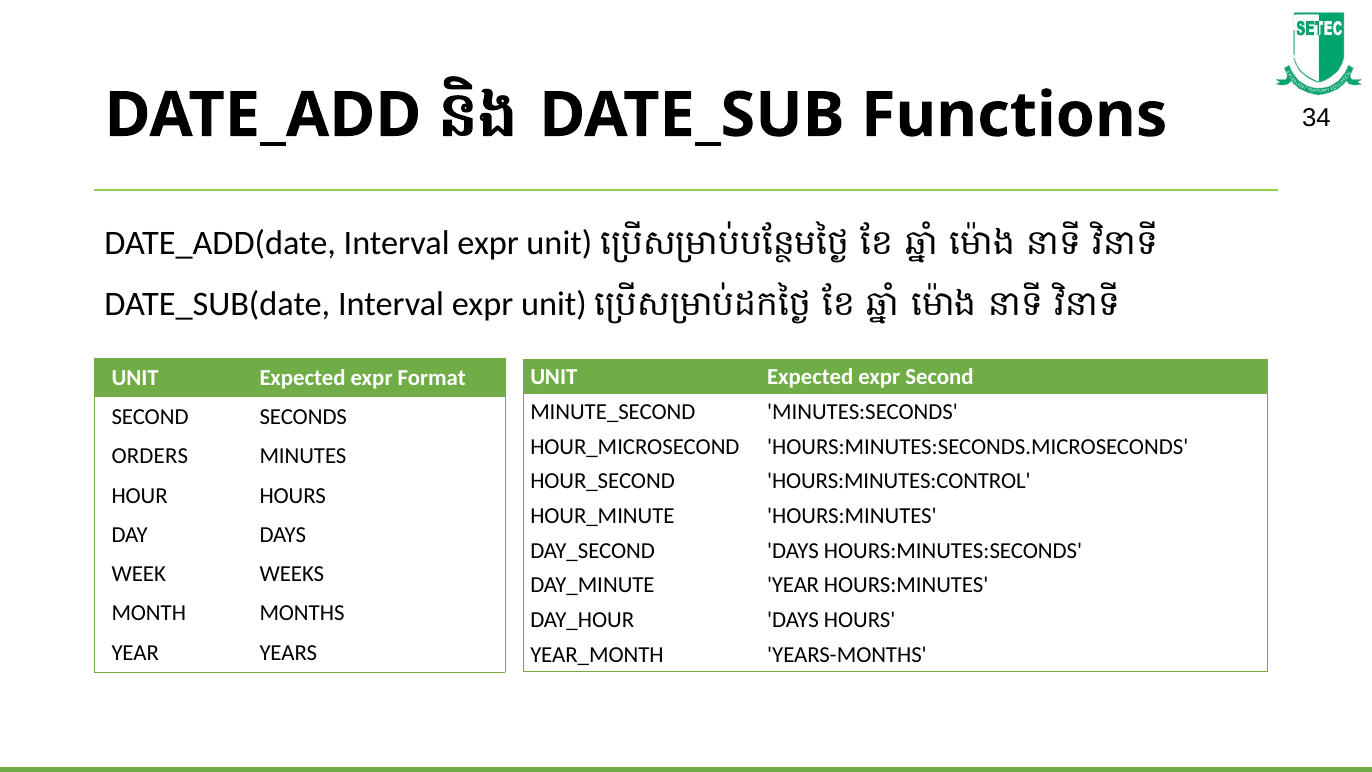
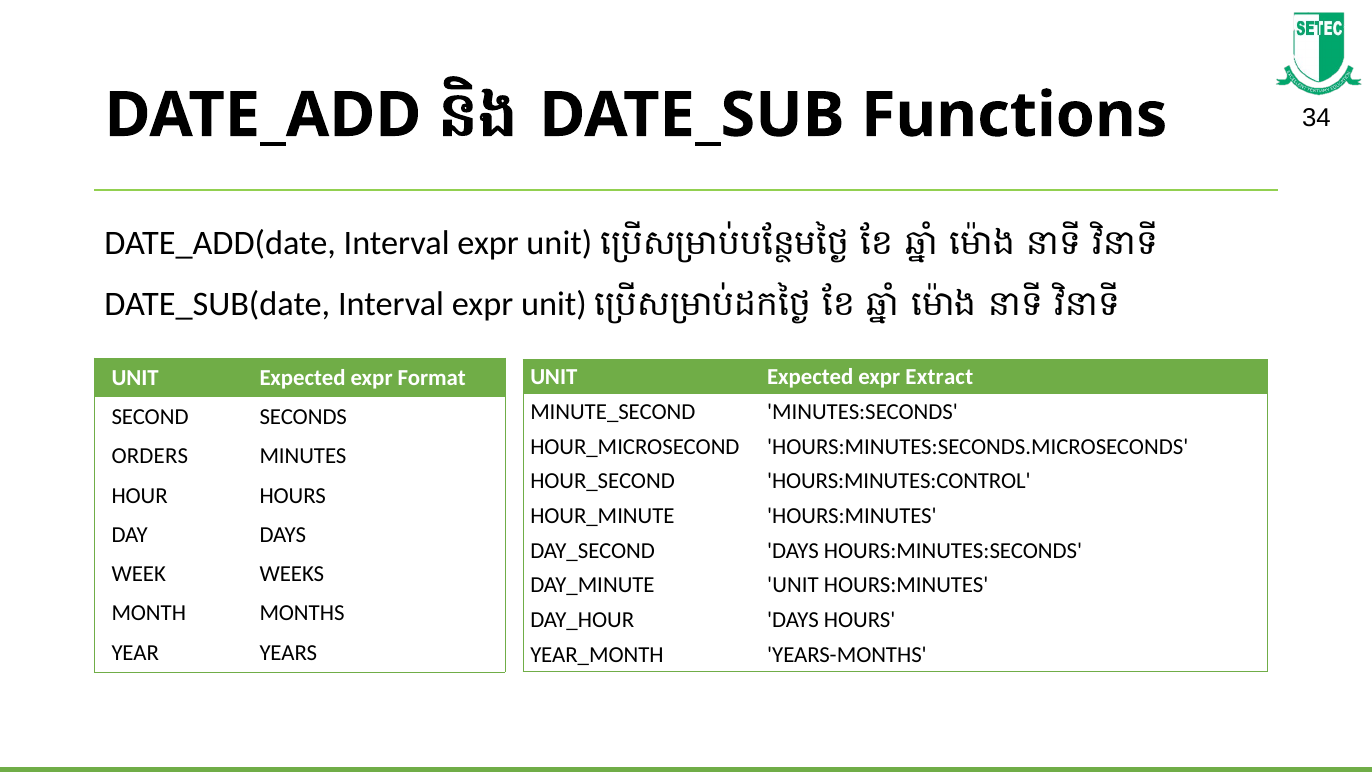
expr Second: Second -> Extract (939, 377)
YEAR: YEAR -> UNIT (793, 585)
